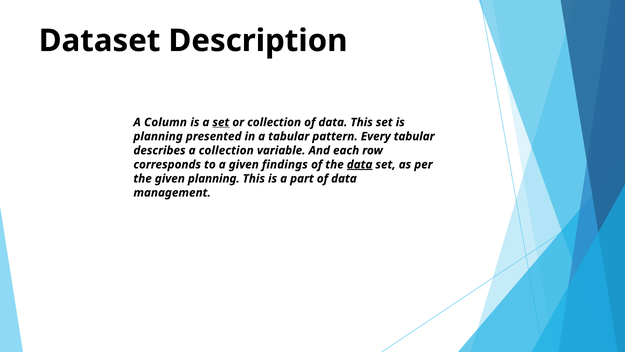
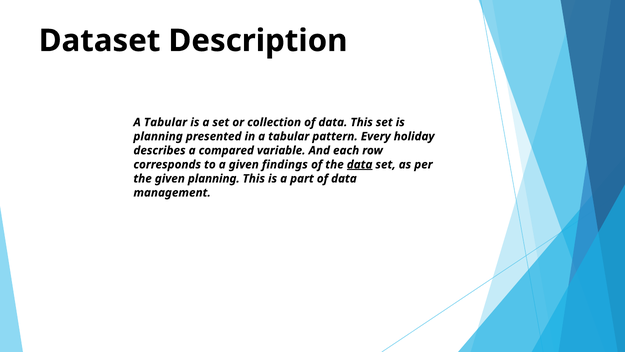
Column: Column -> Tabular (165, 122)
set underline: present -> none (221, 122)
Every tabular: tabular -> holiday (414, 136)
a collection: collection -> compared (226, 150)
